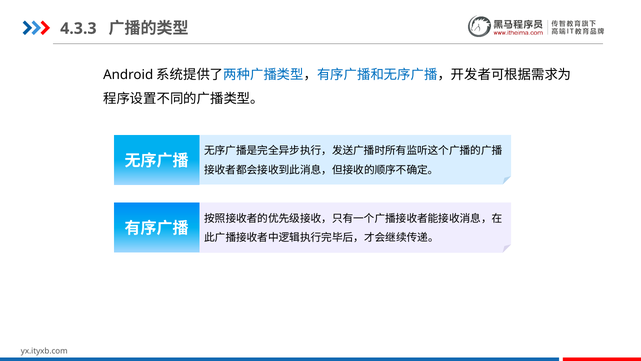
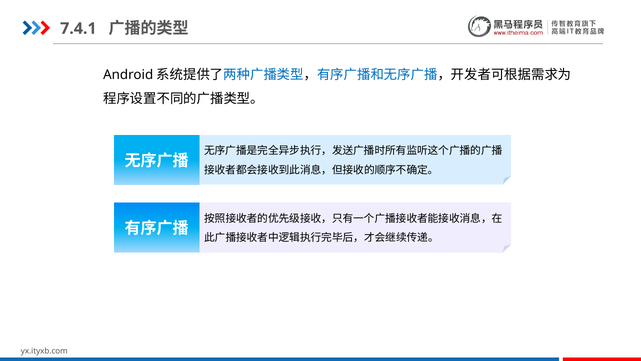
4.3.3: 4.3.3 -> 7.4.1 (78, 28)
